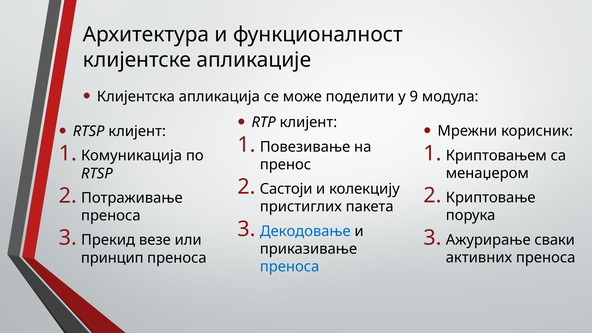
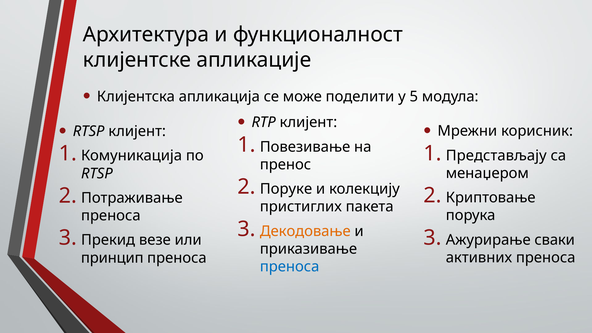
9: 9 -> 5 (414, 97)
Криптовањем: Криптовањем -> Представљају (496, 155)
Састоји: Састоји -> Поруке (286, 189)
Декодовање colour: blue -> orange (305, 231)
